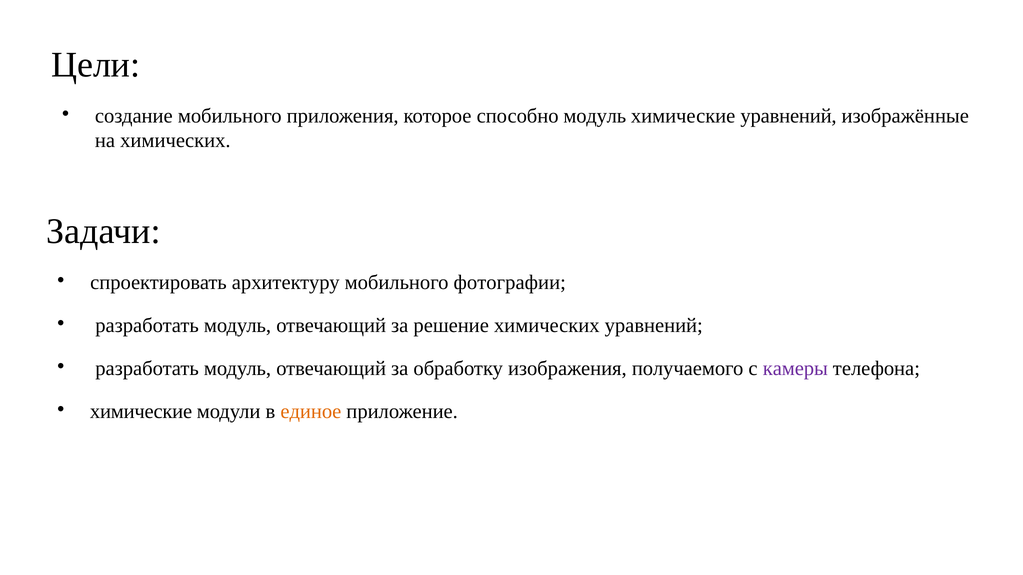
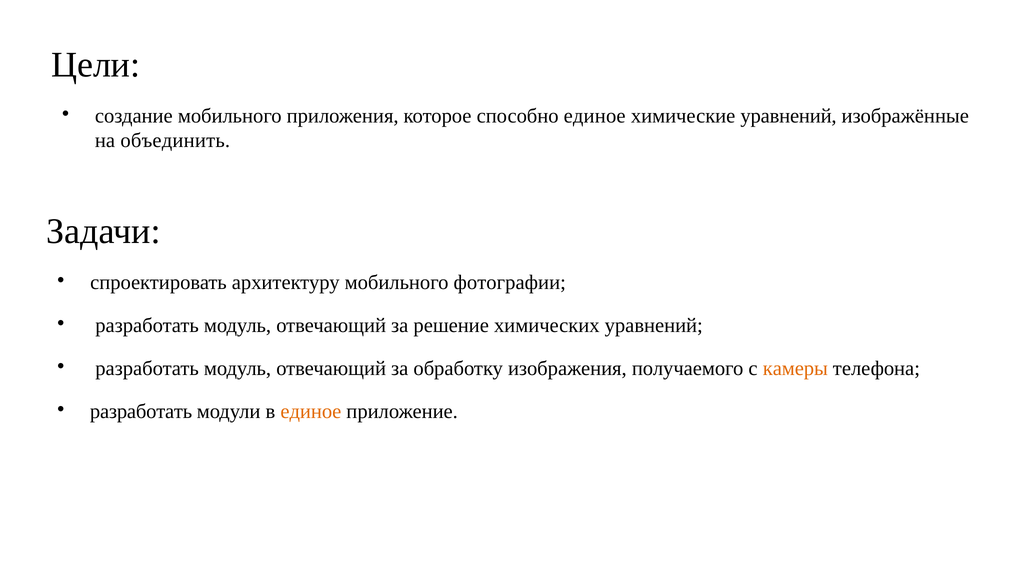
способно модуль: модуль -> единое (595, 116)
на химических: химических -> объединить (175, 141)
камеры colour: purple -> orange (795, 369)
химические: химические -> разработать (141, 412)
